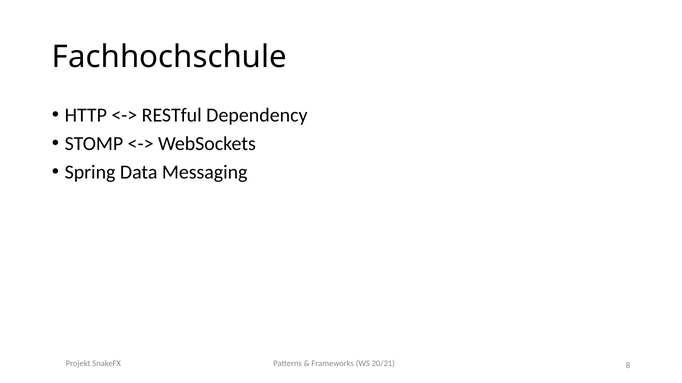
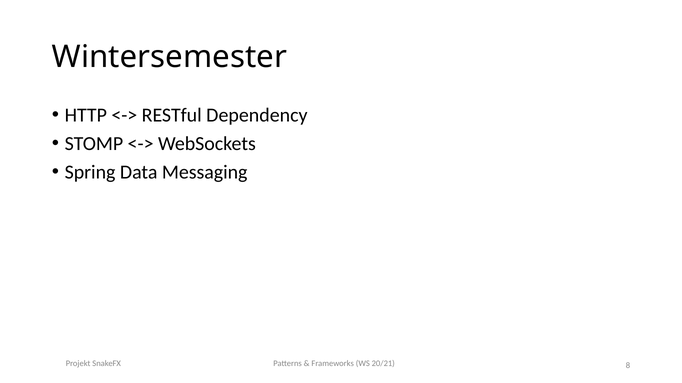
Fachhochschule: Fachhochschule -> Wintersemester (169, 57)
